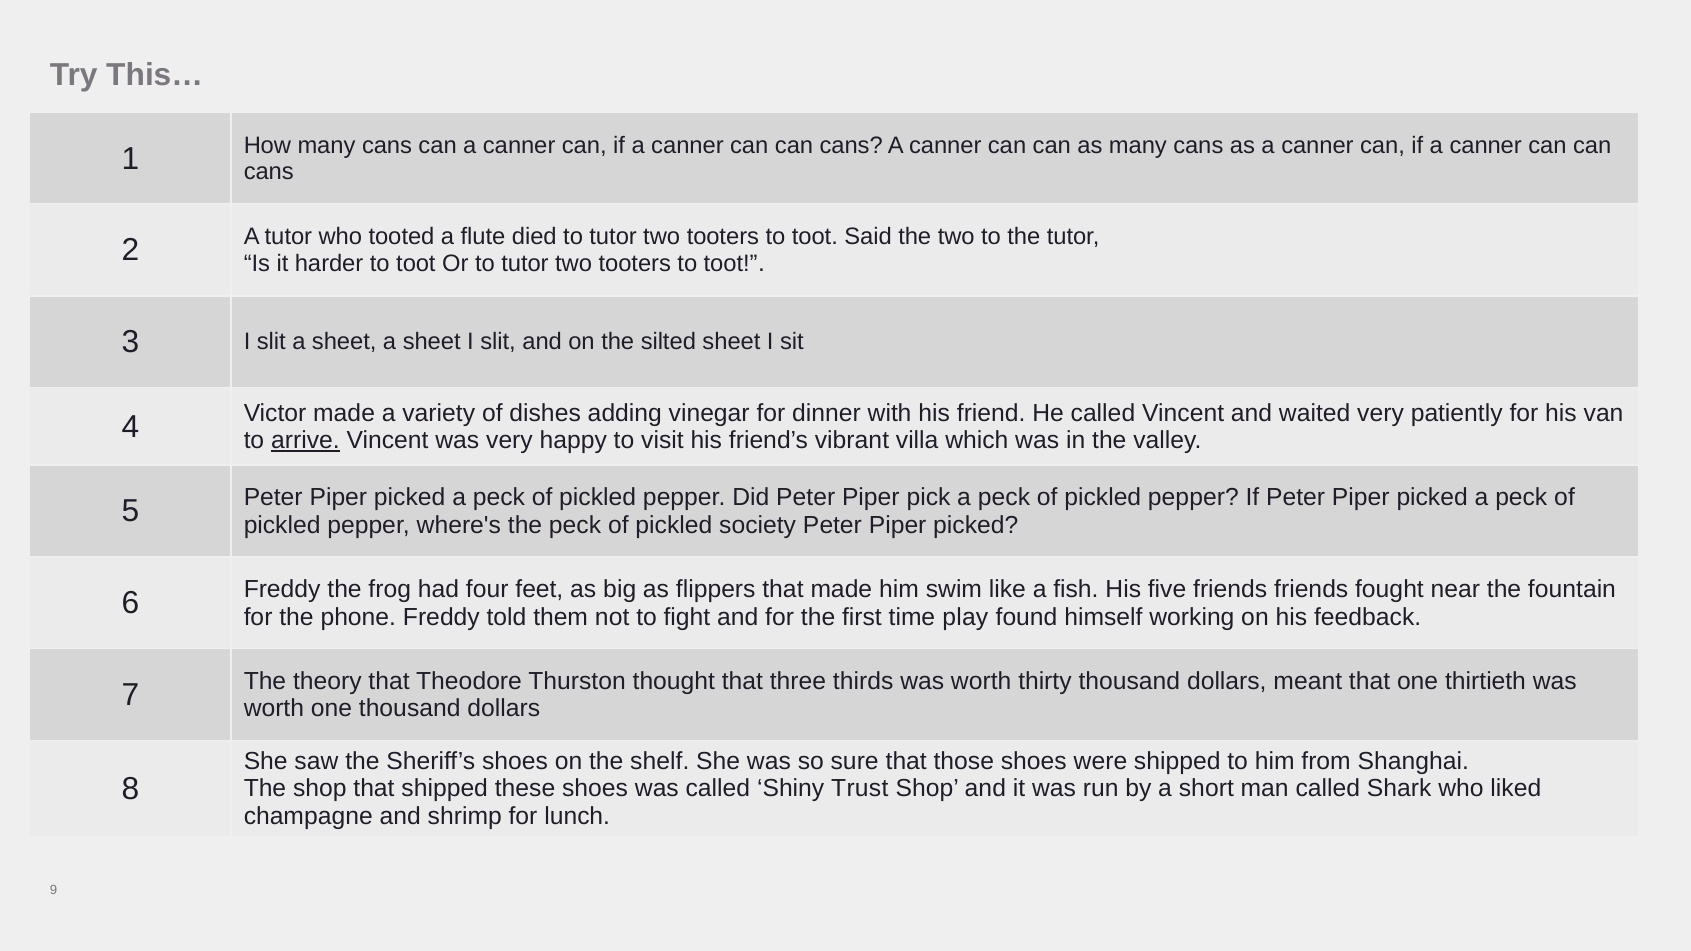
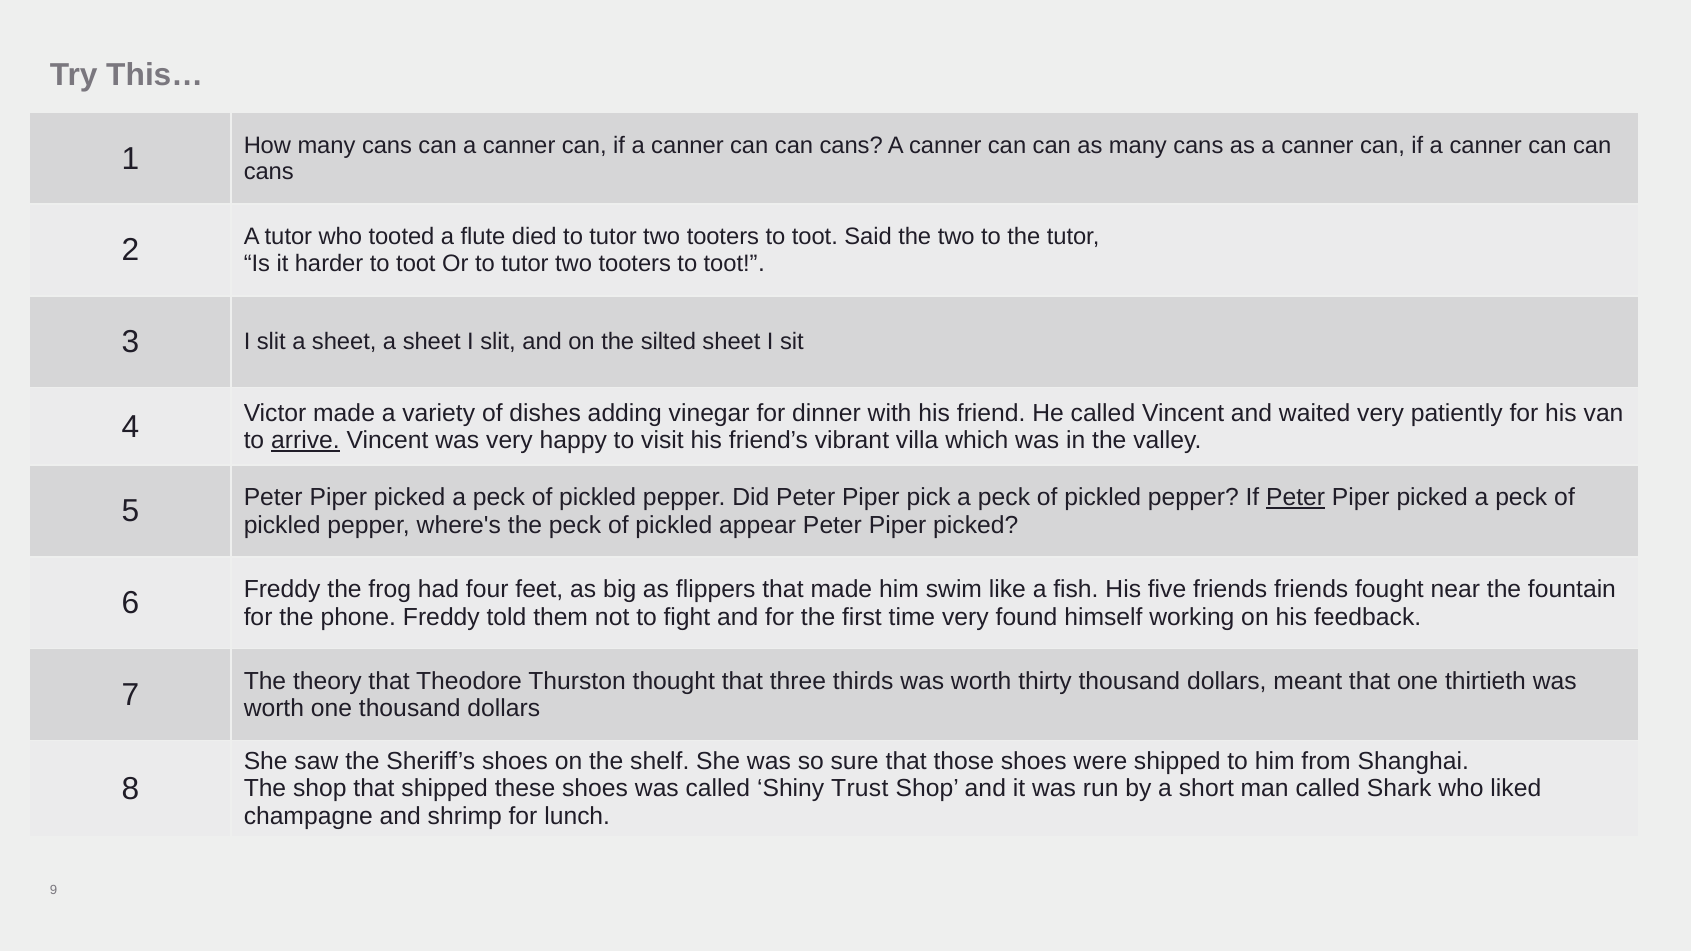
Peter underline: none -> present (1296, 498)
society: society -> appear (758, 525)
time play: play -> very (965, 617)
